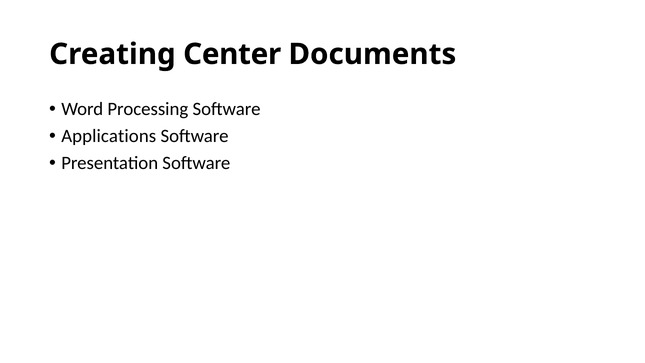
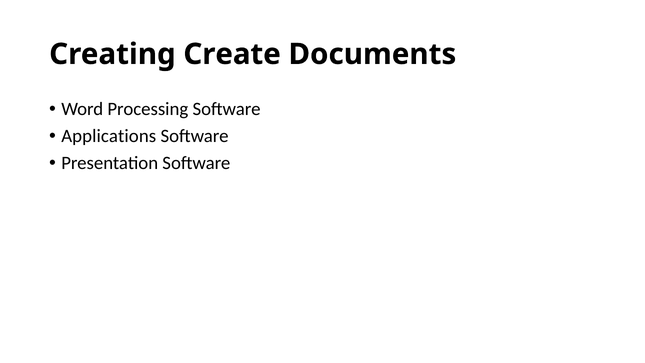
Center: Center -> Create (232, 54)
